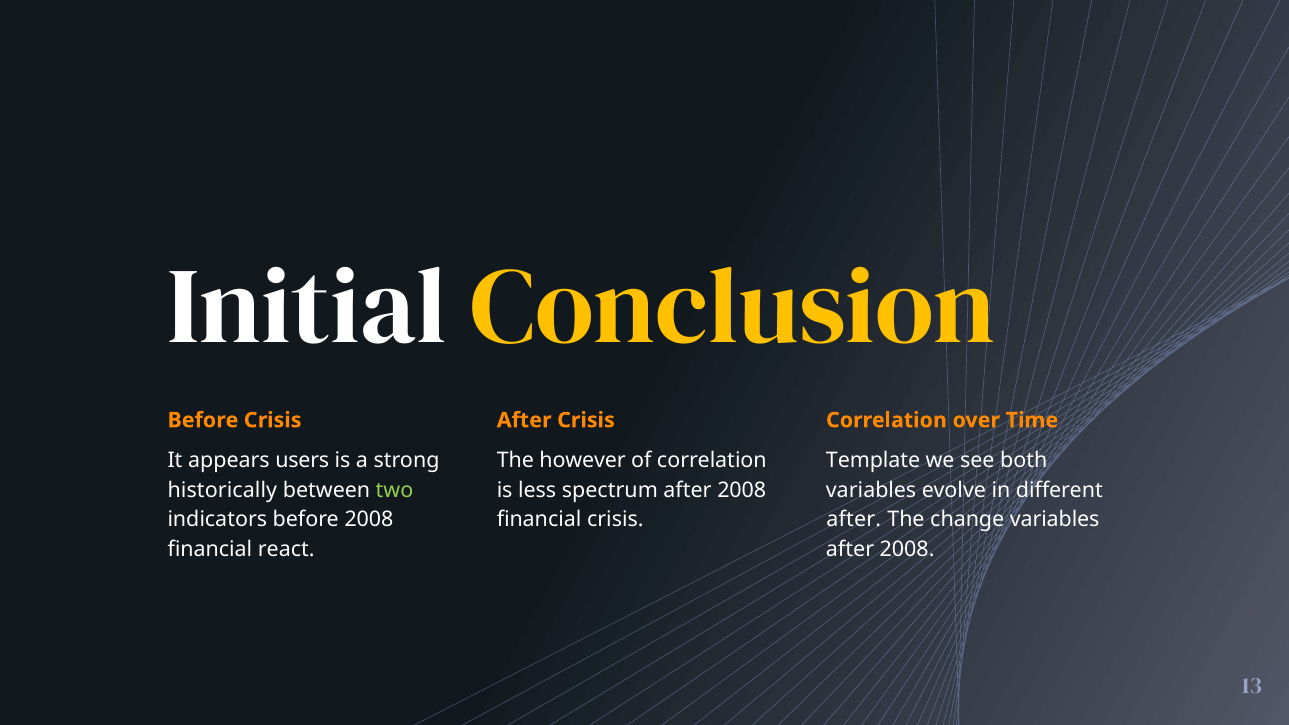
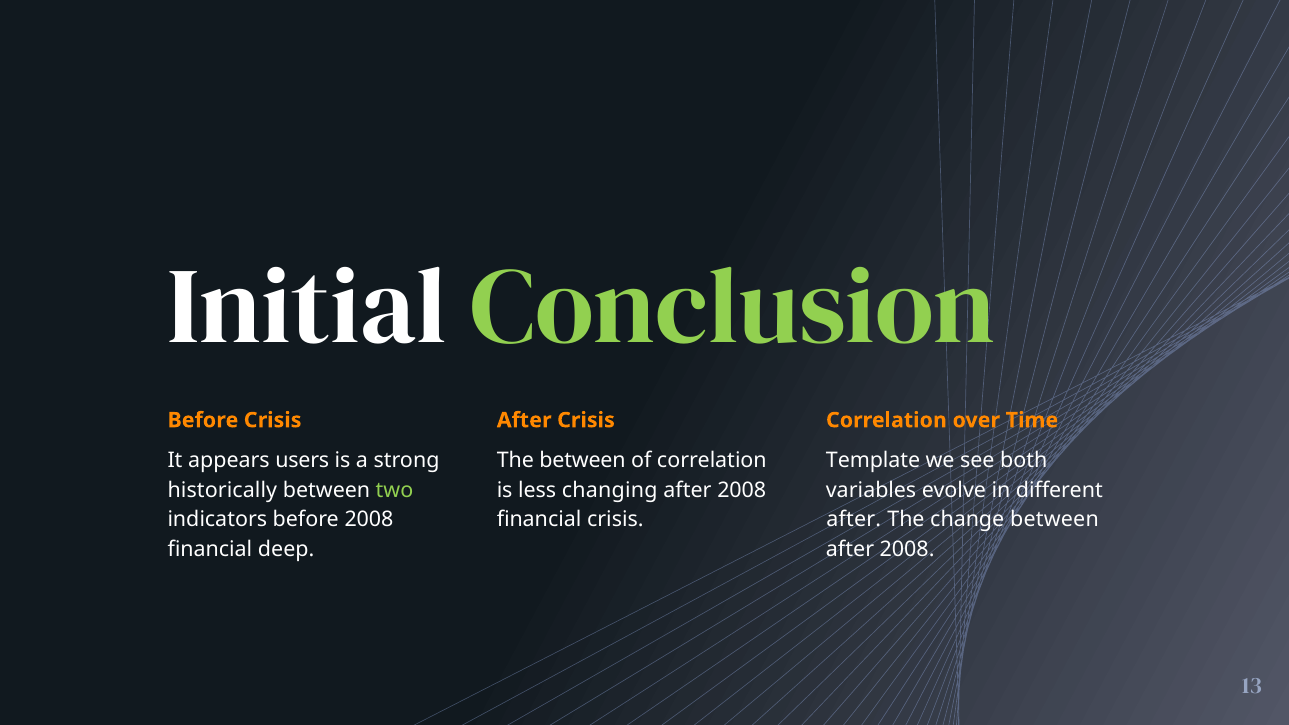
Conclusion colour: yellow -> light green (733, 307)
The however: however -> between (583, 461)
spectrum: spectrum -> changing (610, 490)
change variables: variables -> between (1054, 520)
react: react -> deep (286, 550)
